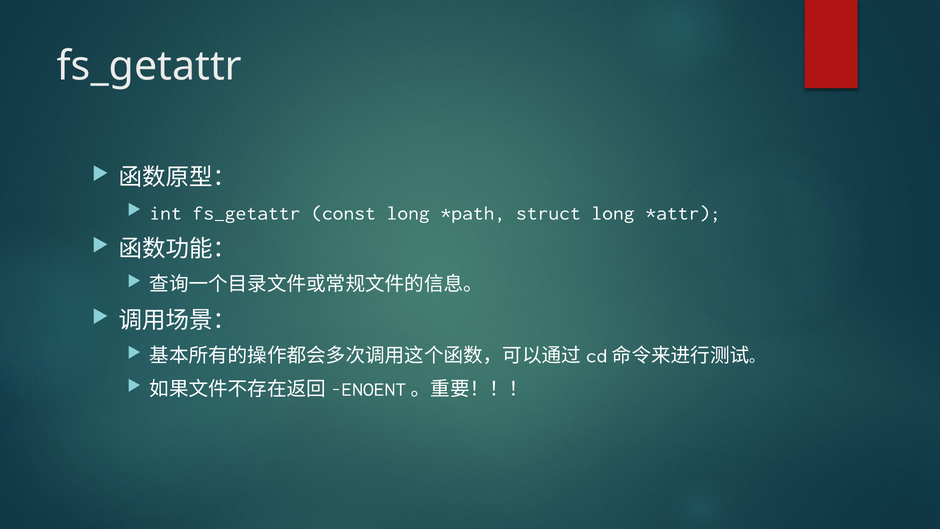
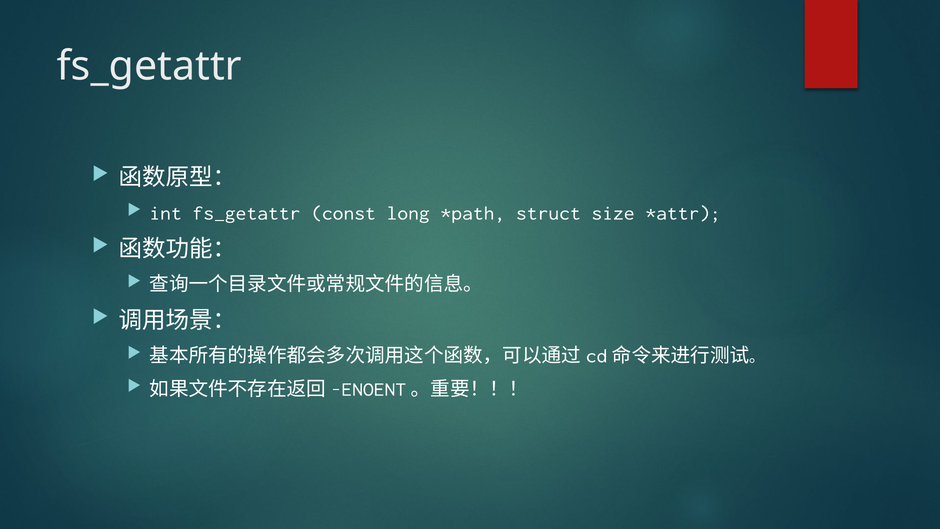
struct long: long -> size (613, 213)
